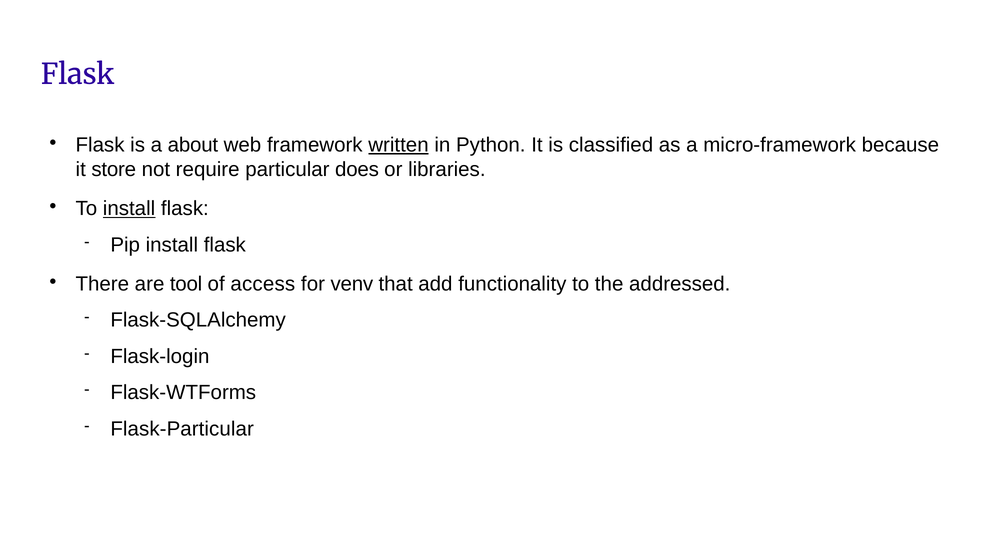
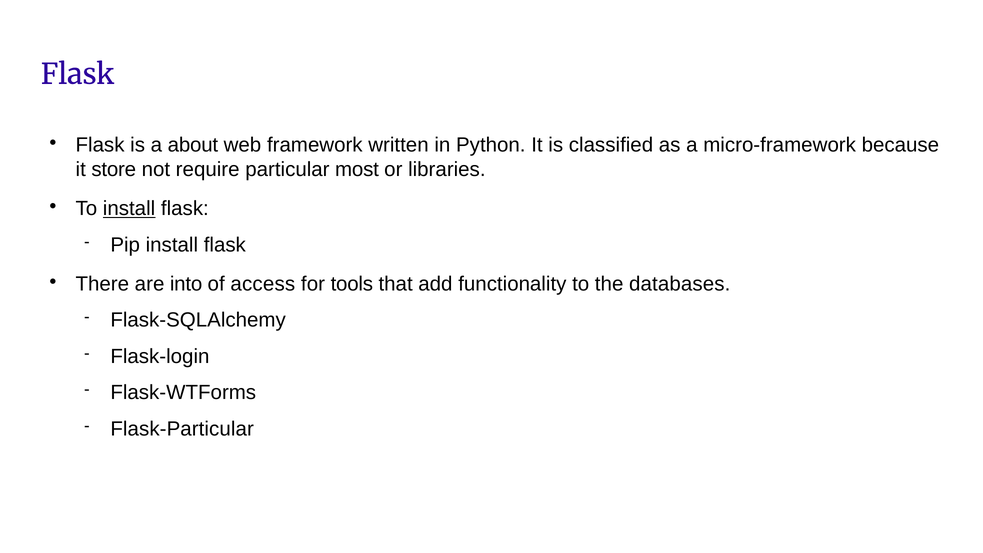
written underline: present -> none (398, 145)
does: does -> most (357, 170)
tool: tool -> into (186, 284)
venv: venv -> tools (352, 284)
addressed: addressed -> databases (680, 284)
